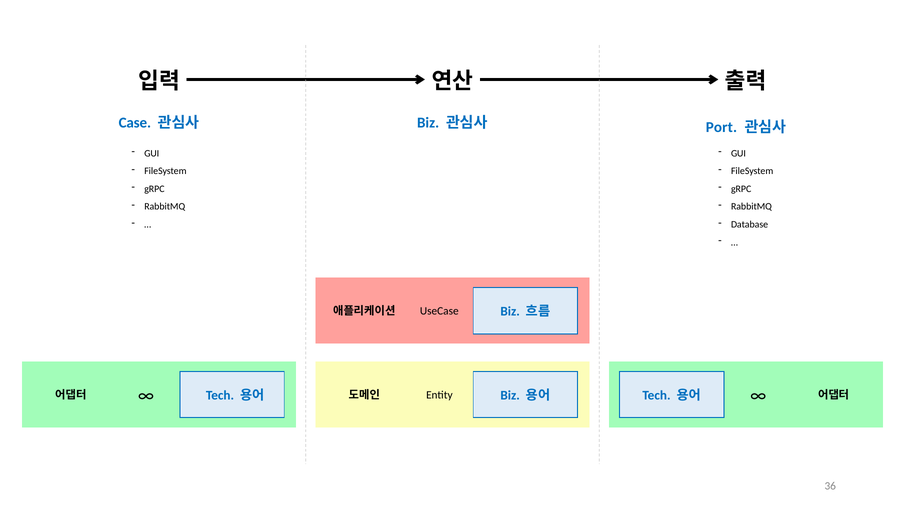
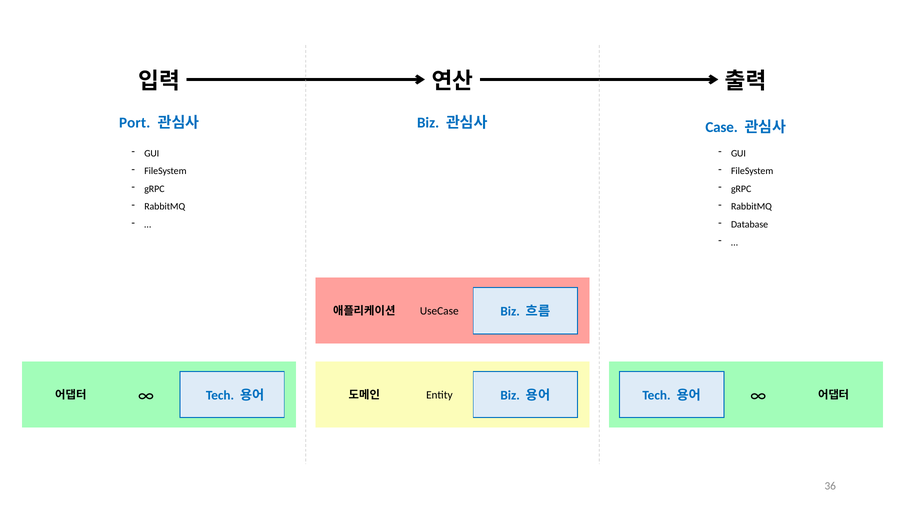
Case: Case -> Port (135, 123)
Port: Port -> Case (722, 127)
